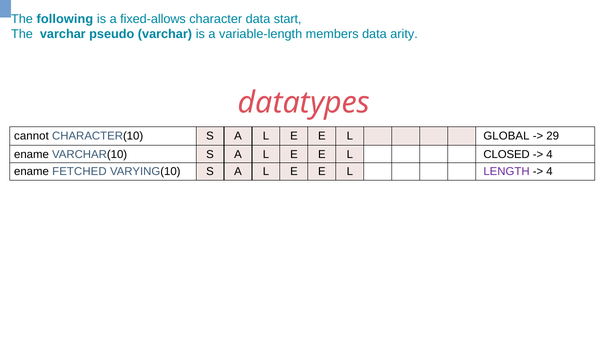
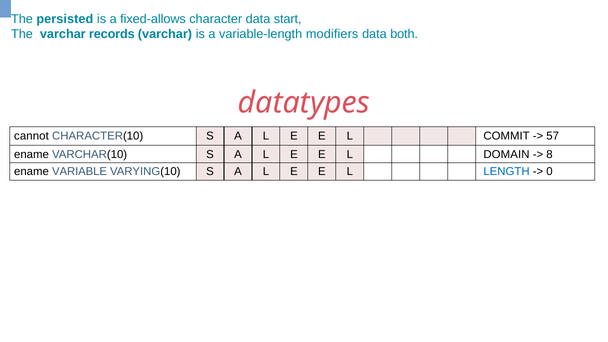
following: following -> persisted (65, 19)
pseudo: pseudo -> records (112, 34)
members: members -> modifiers (332, 34)
arity: arity -> both (404, 34)
GLOBAL: GLOBAL -> COMMIT (507, 136)
29: 29 -> 57 (553, 136)
CLOSED: CLOSED -> DOMAIN (506, 154)
4: 4 -> 8 (550, 154)
FETCHED: FETCHED -> VARIABLE (80, 172)
LENGTH colour: purple -> blue (507, 172)
4: 4 -> 0 (550, 172)
